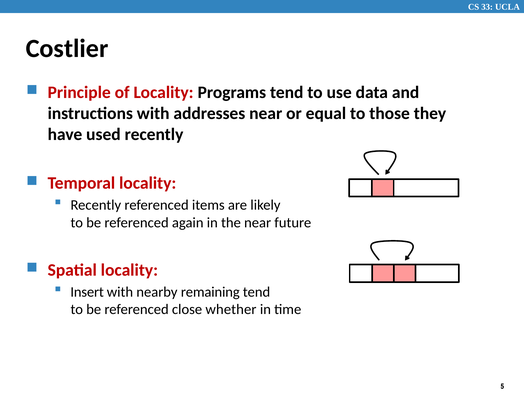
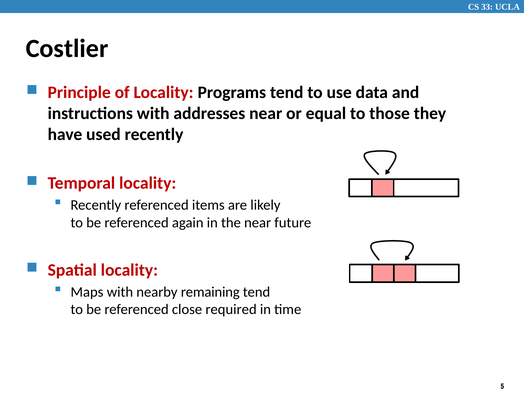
Insert: Insert -> Maps (87, 292)
whether: whether -> required (231, 309)
